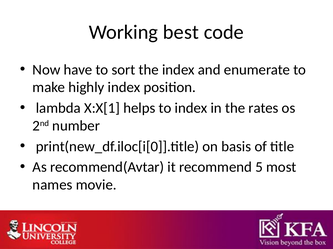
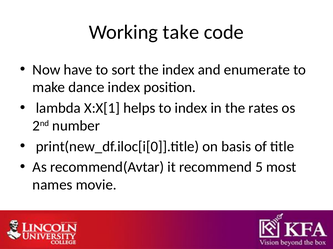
best: best -> take (181, 32)
highly: highly -> dance (86, 88)
